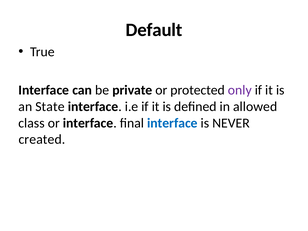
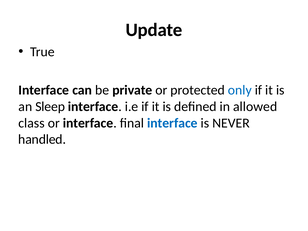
Default: Default -> Update (154, 30)
only colour: purple -> blue (240, 90)
State: State -> Sleep (50, 107)
created: created -> handled (42, 139)
